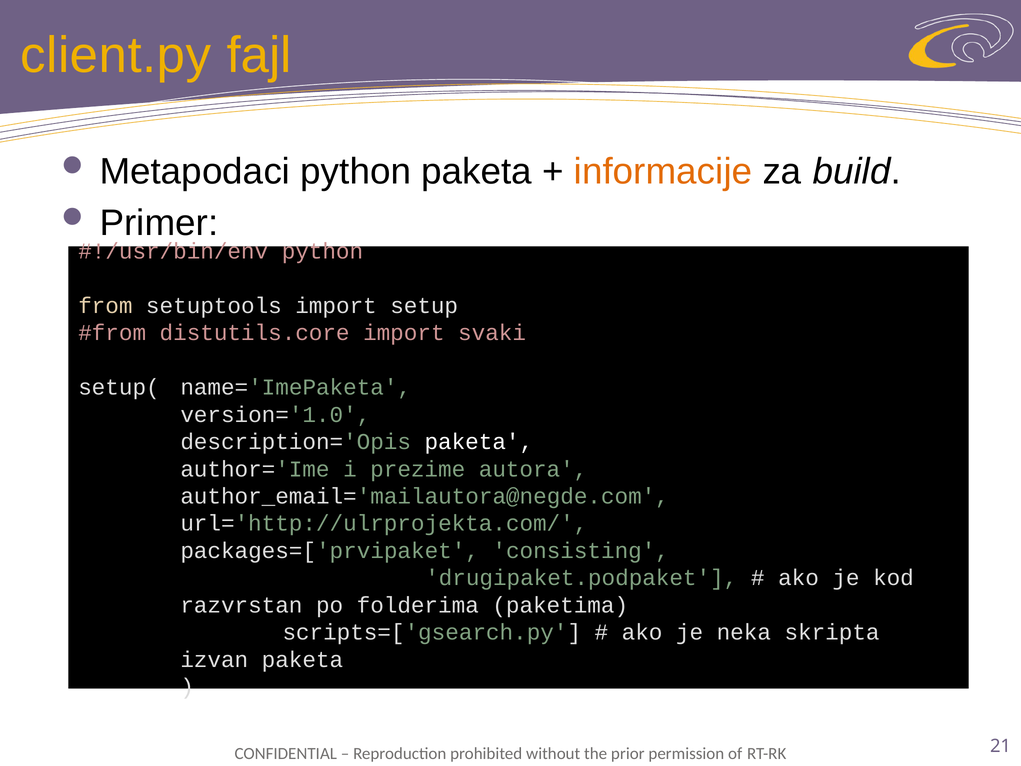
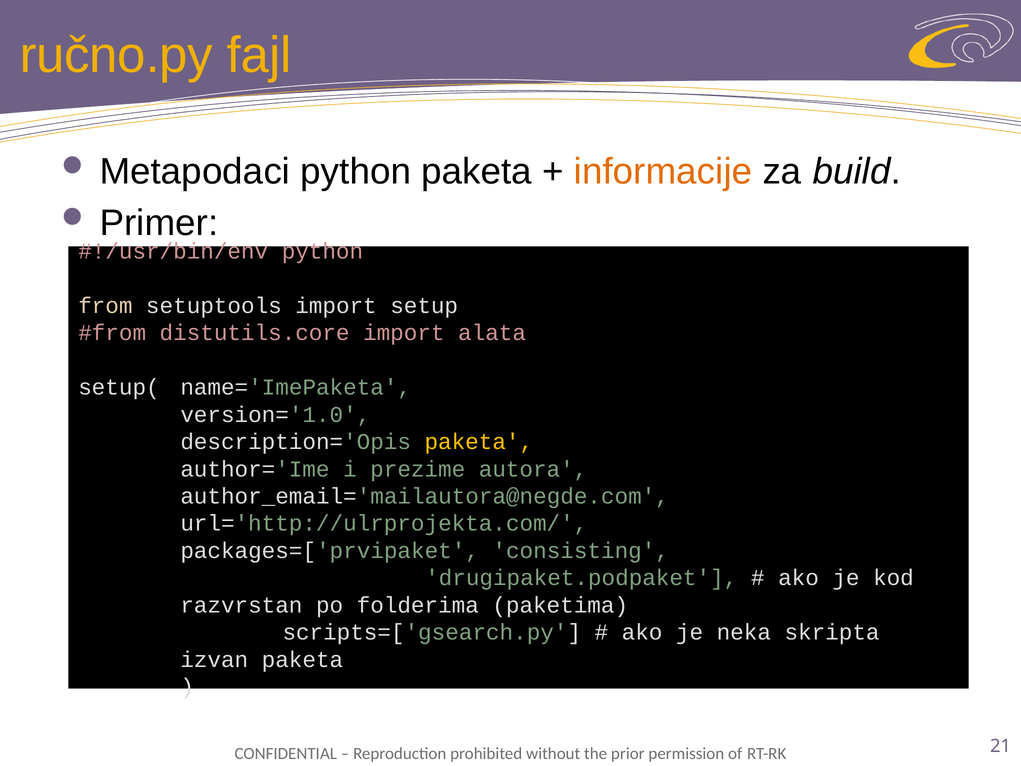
client.py: client.py -> ručno.py (116, 55)
svaki: svaki -> alata (492, 333)
paketa colour: white -> yellow (479, 442)
